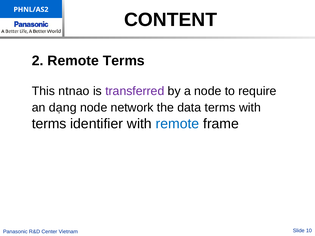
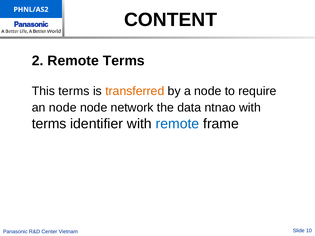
This ntnao: ntnao -> terms (74, 91)
transferred colour: purple -> orange (135, 91)
an dạng: dạng -> node (63, 108)
data terms: terms -> ntnao (220, 108)
